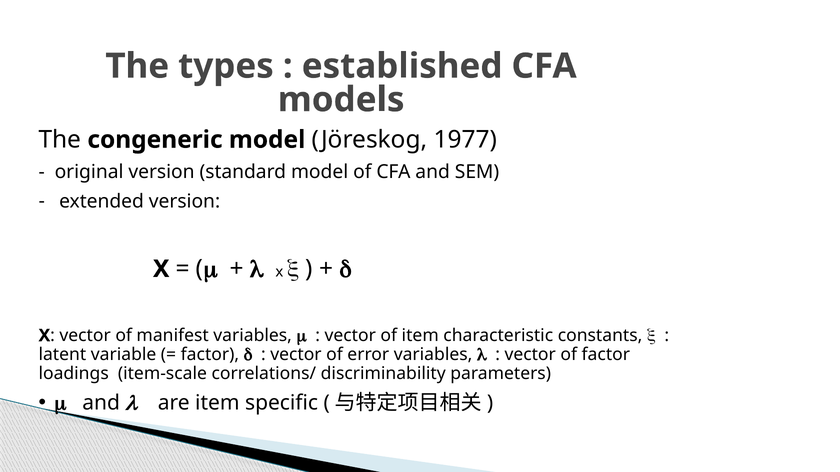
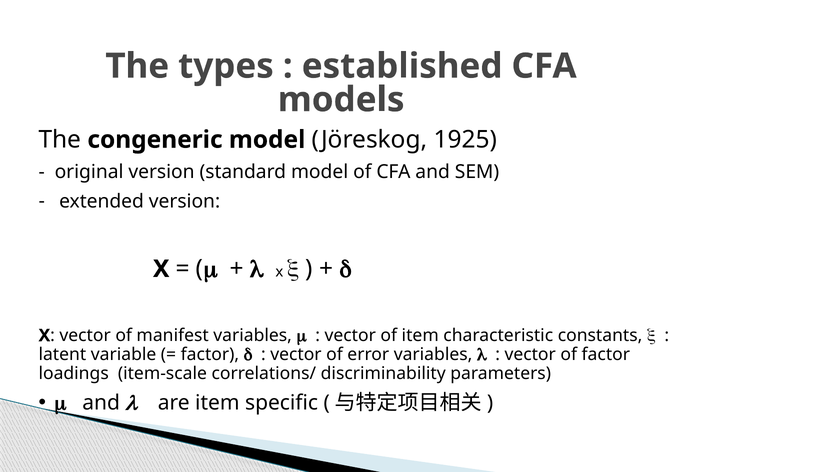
1977: 1977 -> 1925 (465, 140)
